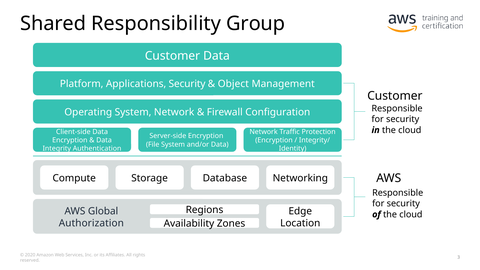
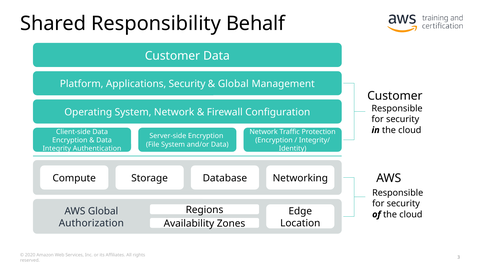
Group: Group -> Behalf (256, 24)
Object: Object -> Global (233, 84)
